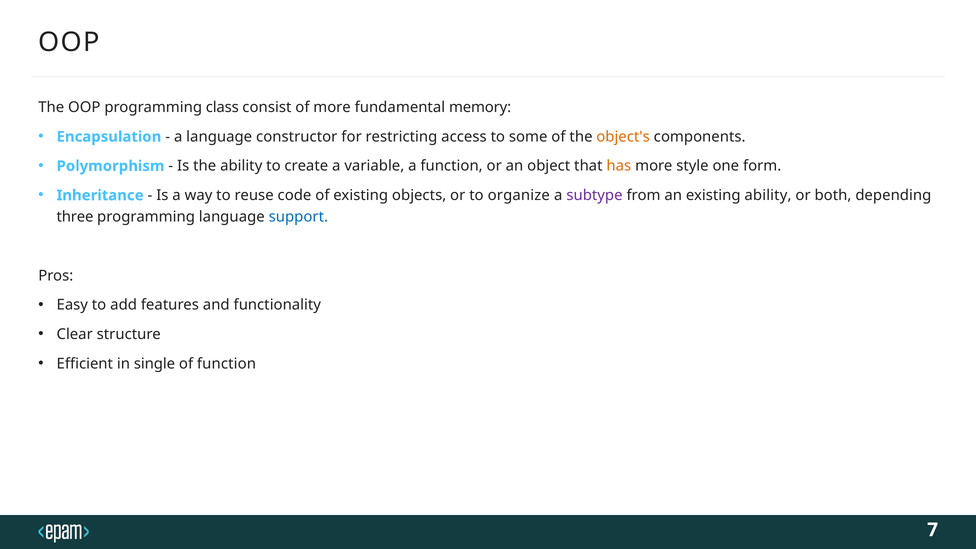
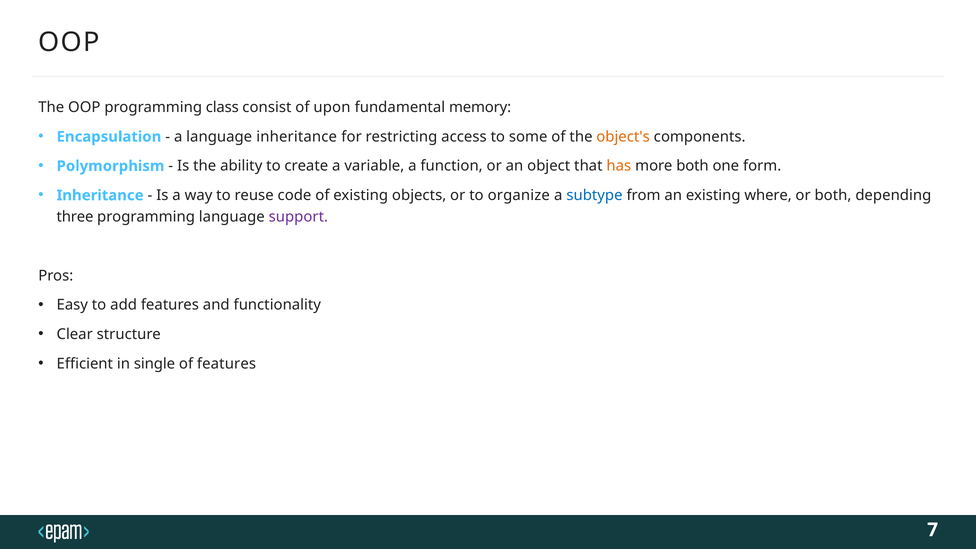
of more: more -> upon (332, 107)
language constructor: constructor -> inheritance (297, 137)
more style: style -> both (693, 166)
subtype colour: purple -> blue (594, 195)
existing ability: ability -> where (768, 195)
support colour: blue -> purple (298, 217)
of function: function -> features (227, 364)
